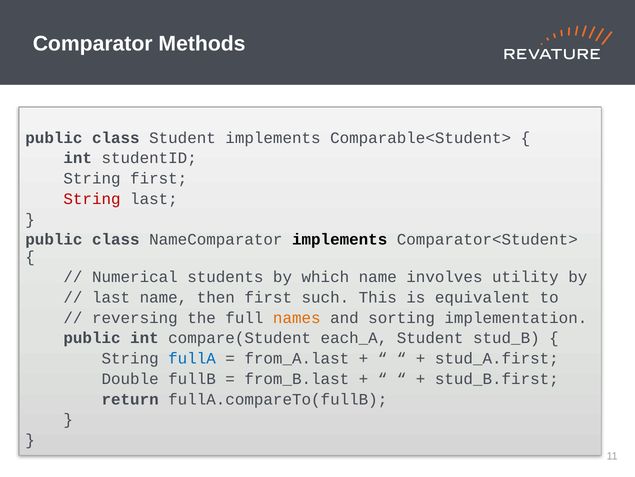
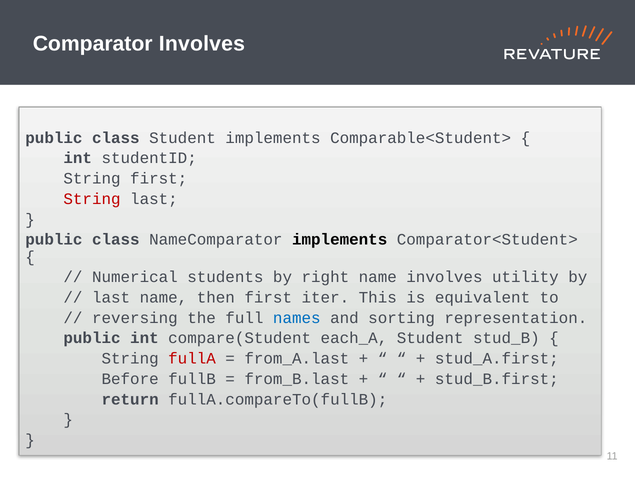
Comparator Methods: Methods -> Involves (202, 44)
which: which -> right (325, 277)
such: such -> iter (325, 297)
names colour: orange -> blue (297, 317)
implementation: implementation -> representation (516, 317)
fullA colour: blue -> red (192, 358)
Double: Double -> Before (130, 378)
